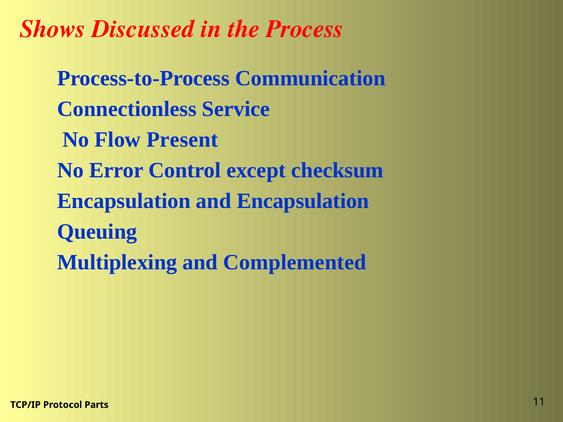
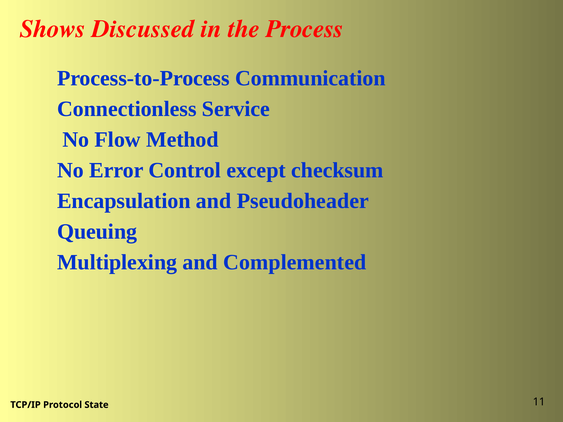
Present: Present -> Method (182, 140)
and Encapsulation: Encapsulation -> Pseudoheader (303, 201)
Parts: Parts -> State (97, 405)
